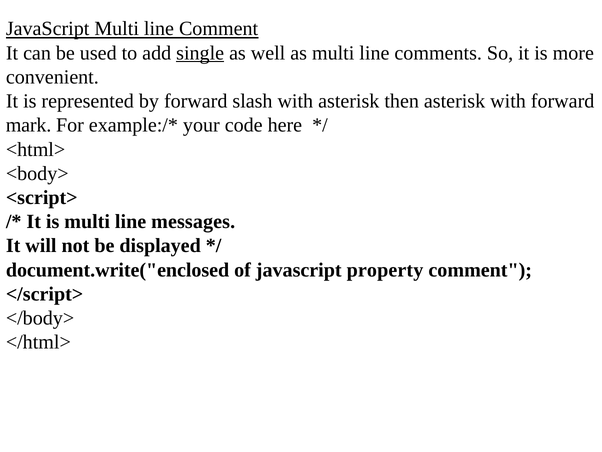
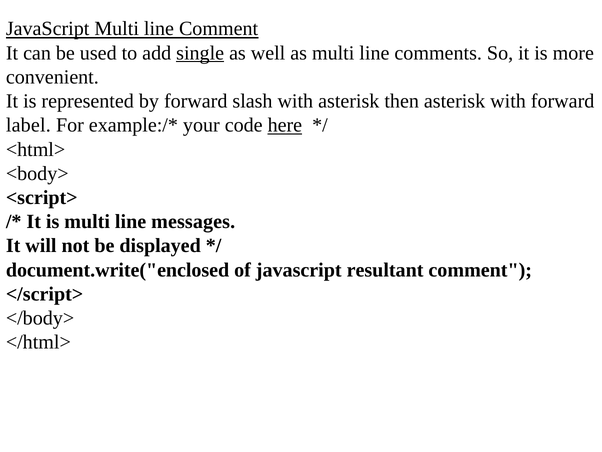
mark: mark -> label (28, 125)
here underline: none -> present (285, 125)
property: property -> resultant (385, 270)
